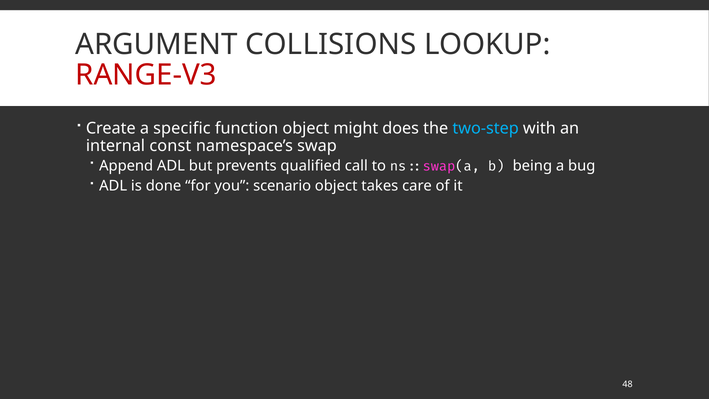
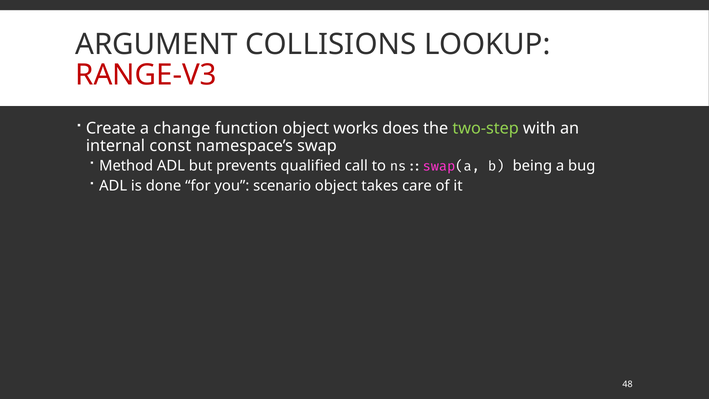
specific: specific -> change (182, 128)
might: might -> works (356, 128)
two-step colour: light blue -> light green (486, 128)
Append: Append -> Method (126, 166)
